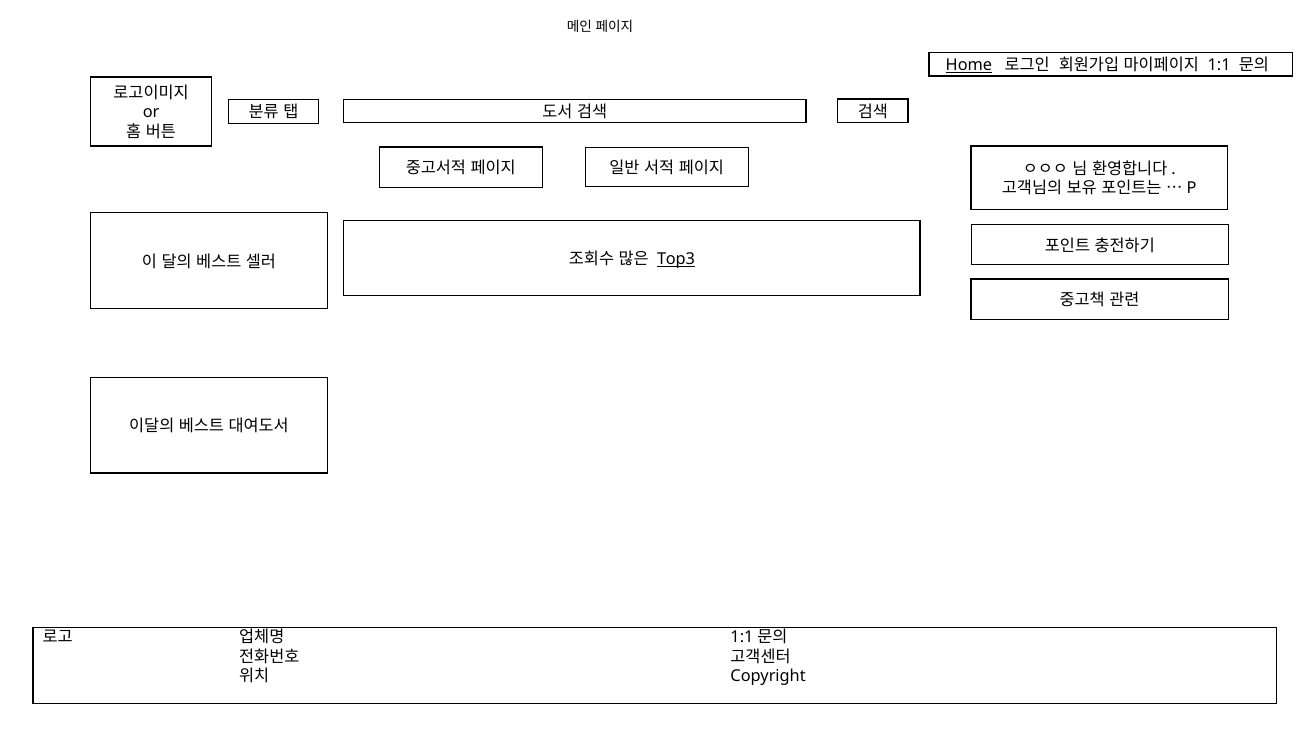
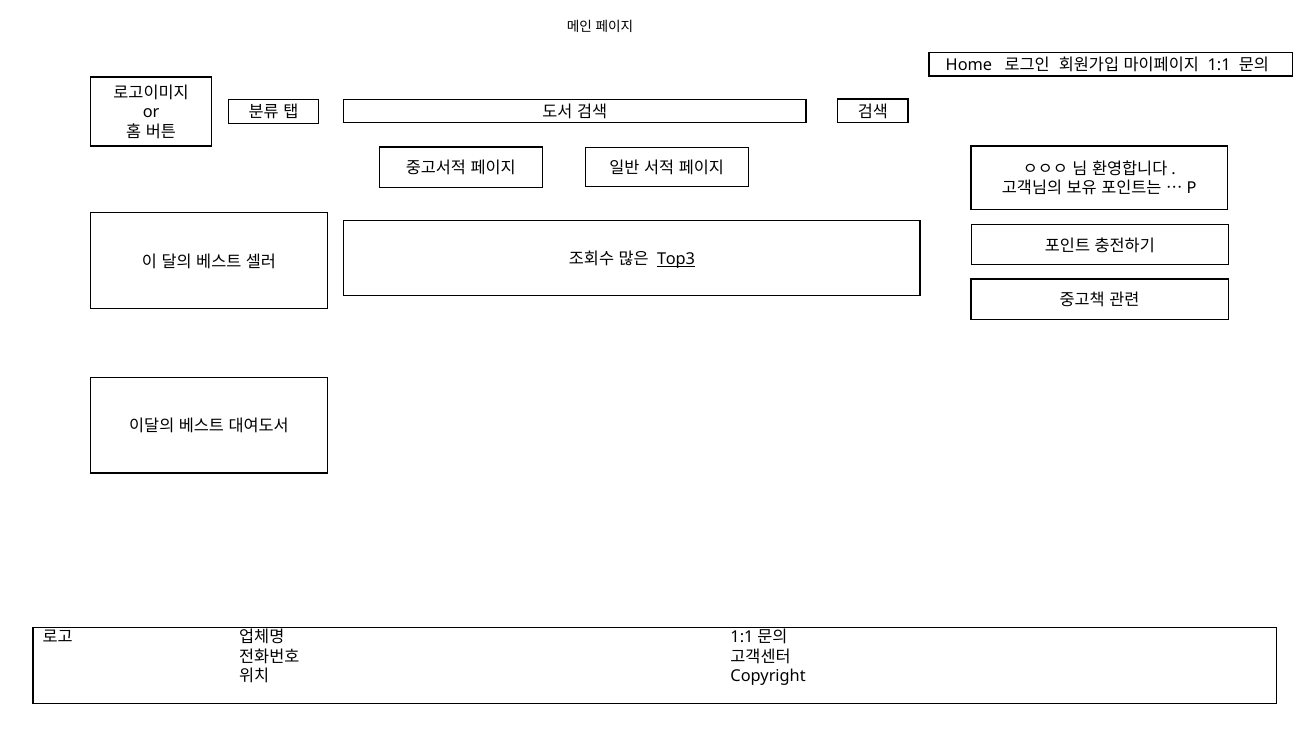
Home underline: present -> none (969, 65)
